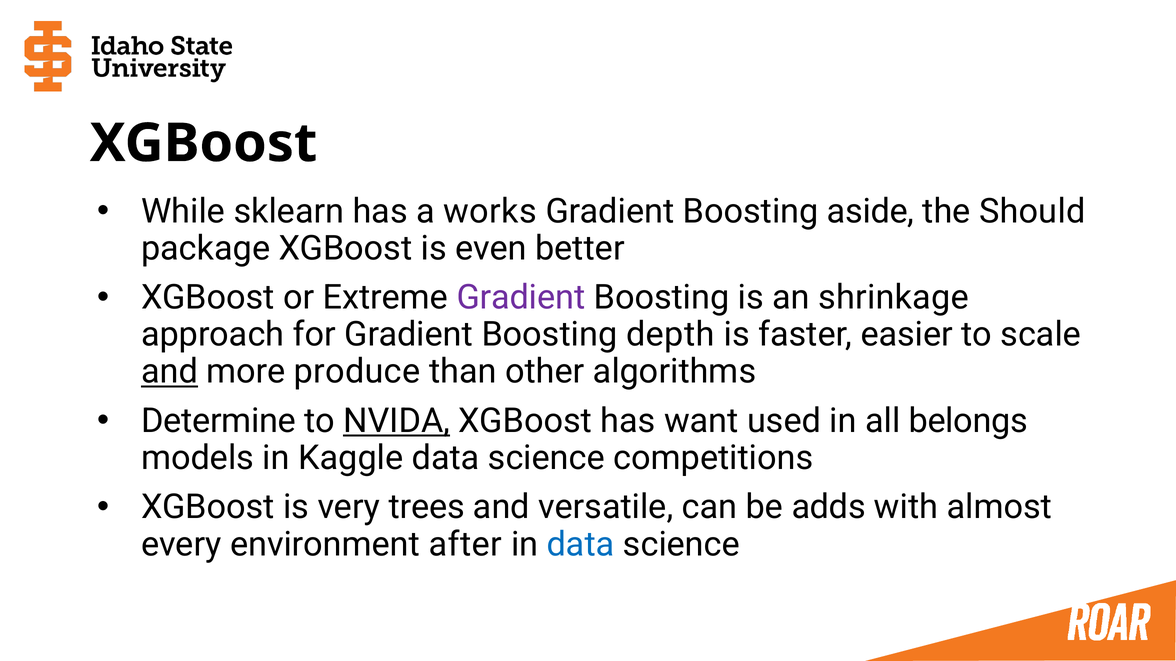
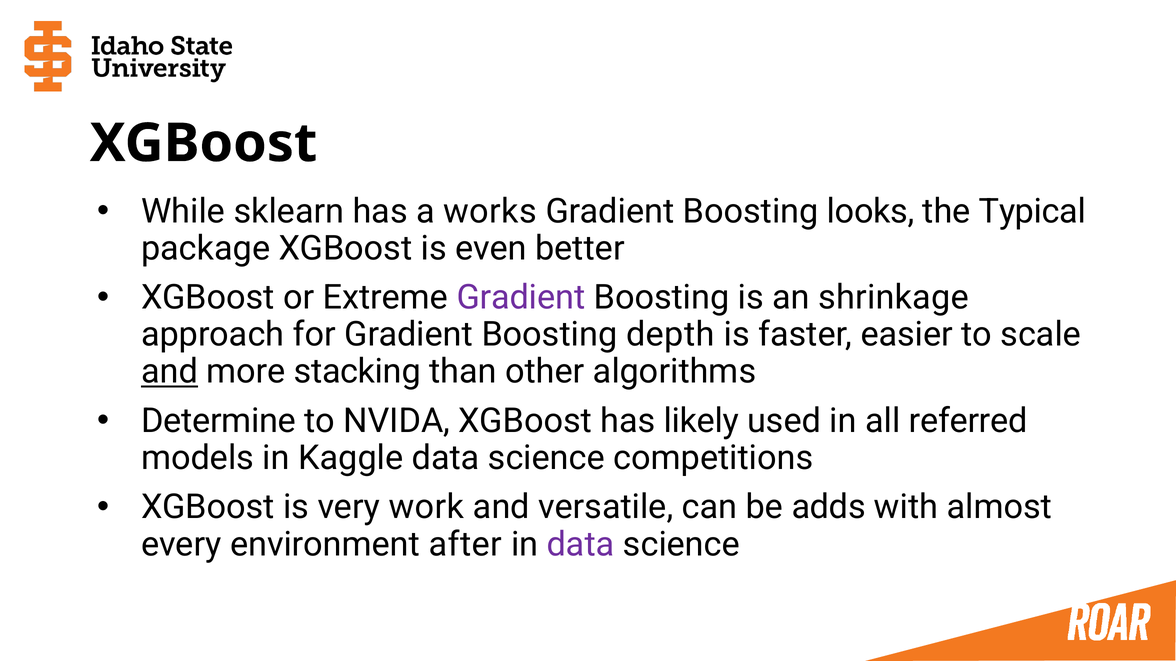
aside: aside -> looks (871, 211)
Should: Should -> Typical (1033, 211)
produce: produce -> stacking (357, 372)
NVIDA underline: present -> none (397, 421)
want: want -> likely (701, 421)
belongs: belongs -> referred (968, 421)
trees: trees -> work (426, 508)
data colour: blue -> purple (581, 545)
